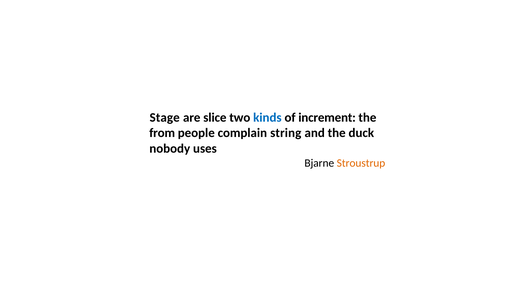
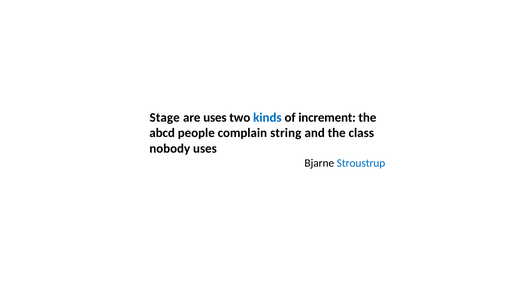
are slice: slice -> uses (215, 117)
from: from -> abcd (162, 133)
duck: duck -> class (361, 133)
Stroustrup colour: orange -> blue (361, 163)
